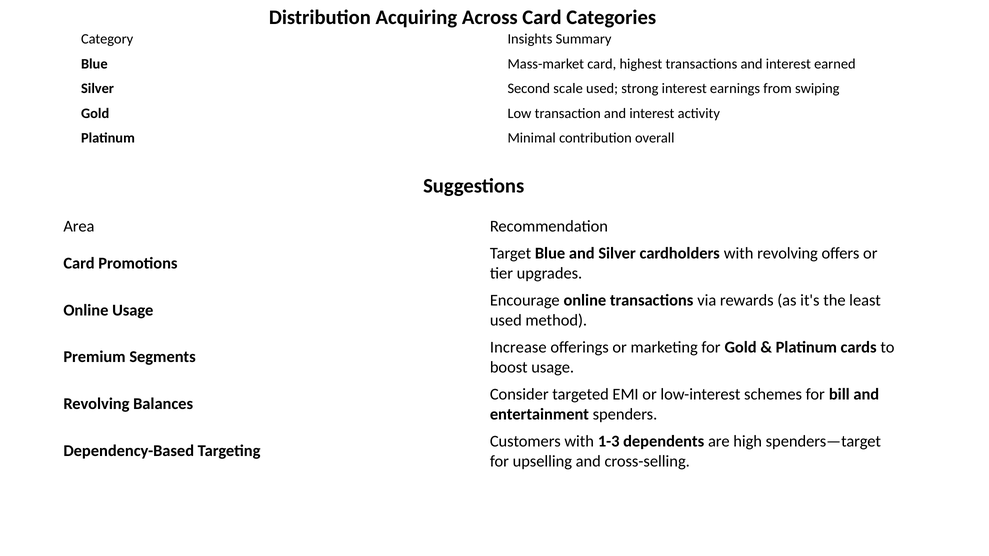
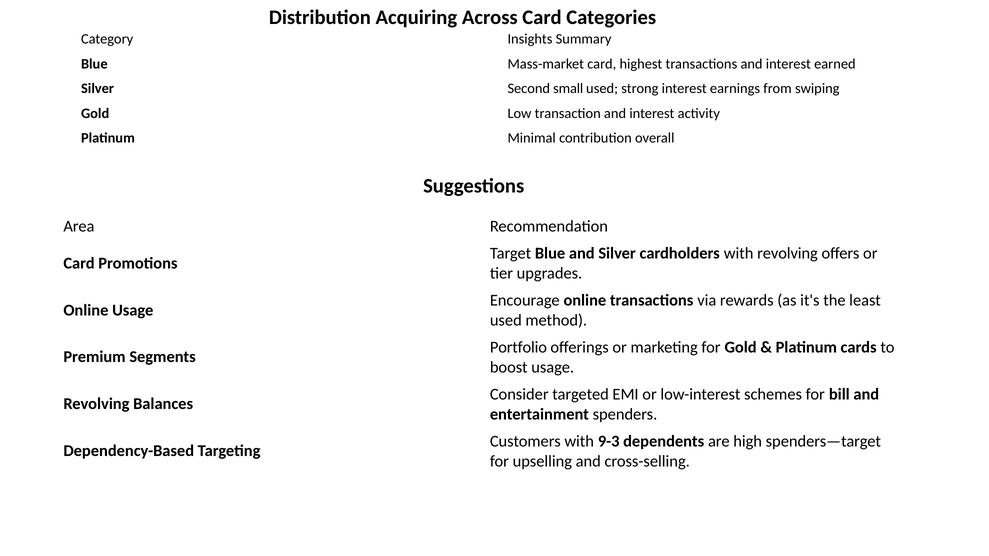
scale: scale -> small (568, 89)
Increase: Increase -> Portfolio (518, 348)
1-3: 1-3 -> 9-3 (609, 442)
